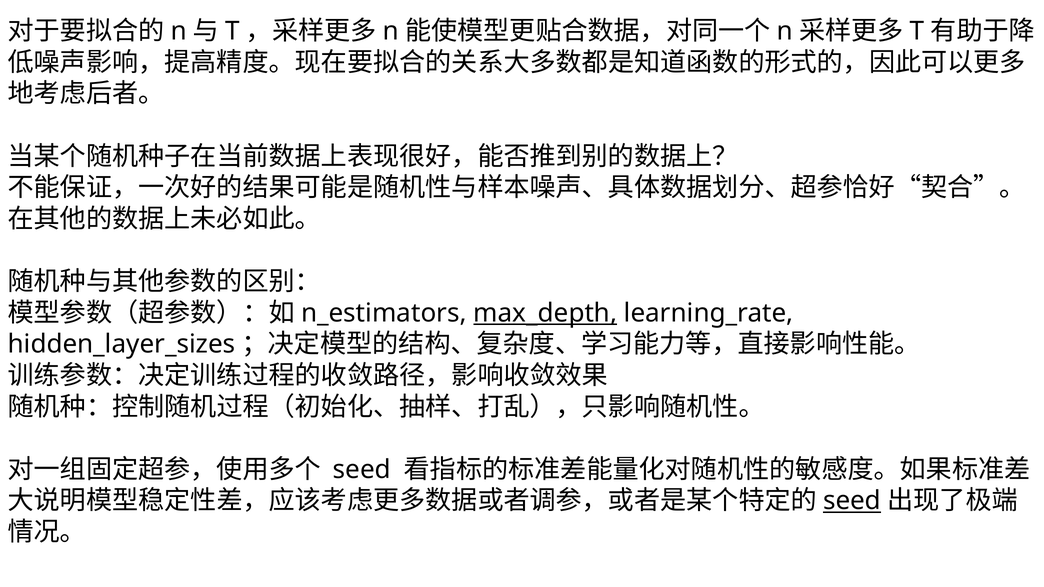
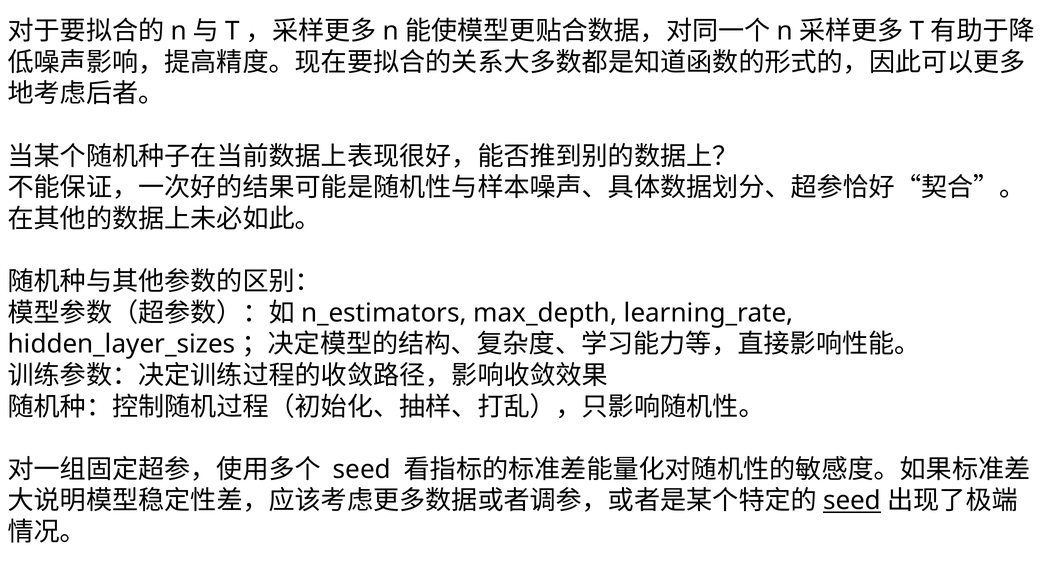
max_depth underline: present -> none (545, 313)
